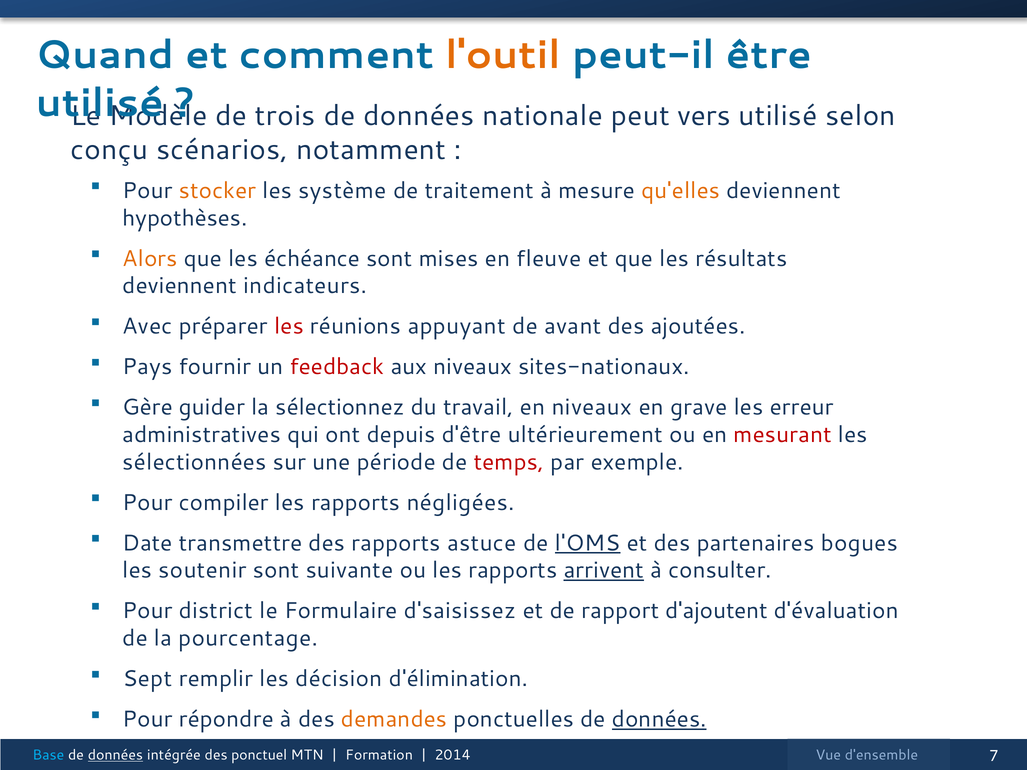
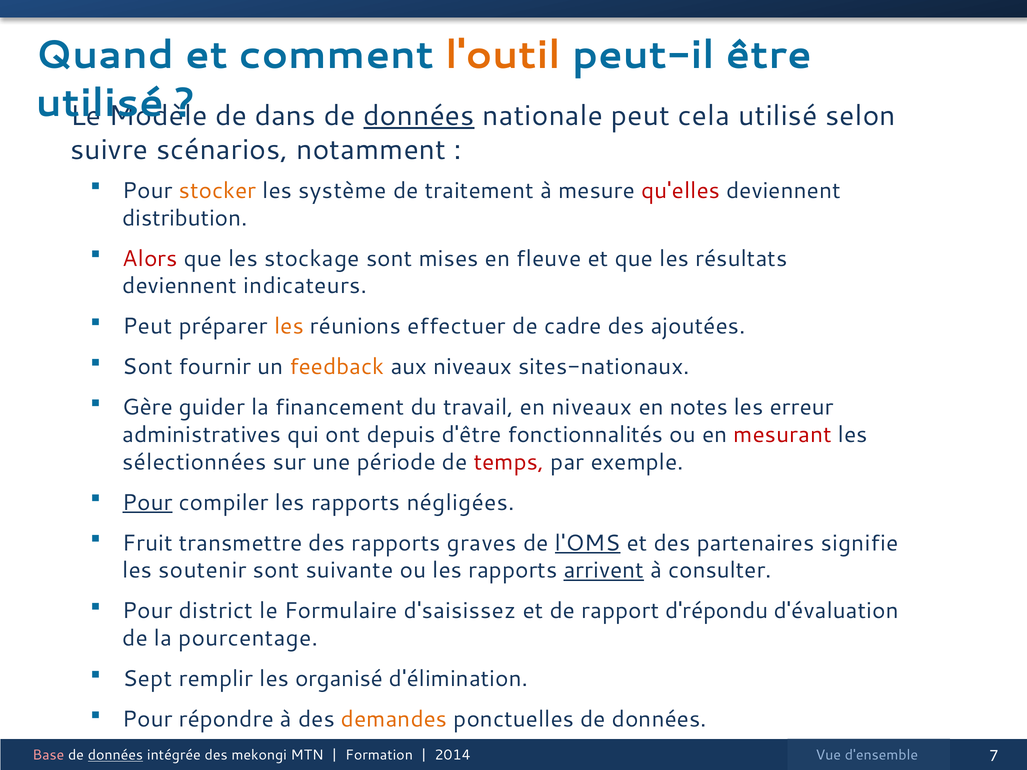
trois: trois -> dans (285, 116)
données underline: none -> present (419, 116)
vers: vers -> cela (704, 116)
conçu: conçu -> suivre (109, 150)
qu'elles colour: orange -> red (681, 191)
hypothèses: hypothèses -> distribution (185, 218)
Alors colour: orange -> red (150, 259)
échéance: échéance -> stockage (312, 259)
Avec: Avec -> Peut (147, 326)
les colour: red -> orange (289, 326)
appuyant: appuyant -> effectuer (457, 326)
avant: avant -> cadre (573, 326)
Pays: Pays -> Sont (148, 367)
feedback colour: red -> orange (337, 367)
sélectionnez: sélectionnez -> financement (340, 407)
grave: grave -> notes (699, 407)
ultérieurement: ultérieurement -> fonctionnalités (585, 435)
Pour underline: none -> present (148, 503)
Date: Date -> Fruit (148, 543)
astuce: astuce -> graves (482, 543)
bogues: bogues -> signifie (859, 543)
d'ajoutent: d'ajoutent -> d'répondu (717, 611)
décision: décision -> organisé (339, 679)
données underline: present -> none (659, 720)
Base colour: light blue -> pink (48, 755)
ponctuel: ponctuel -> mekongi (259, 755)
